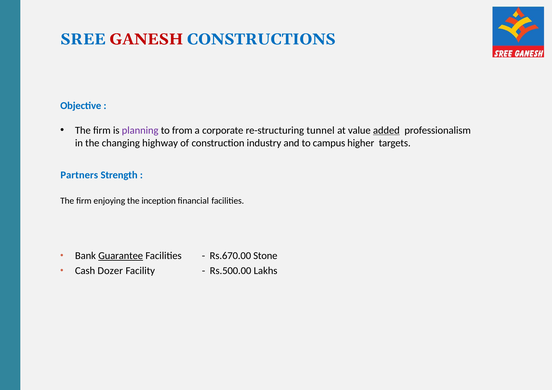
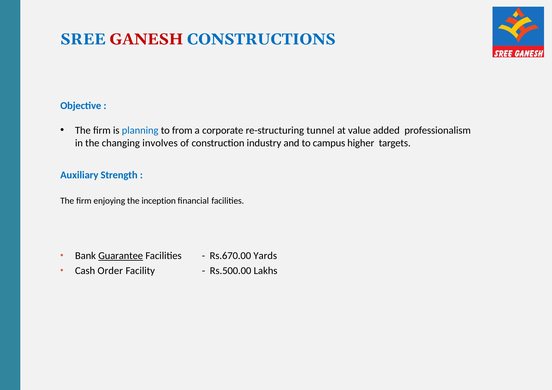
planning colour: purple -> blue (140, 130)
added underline: present -> none (386, 130)
highway: highway -> involves (160, 143)
Partners: Partners -> Auxiliary (79, 175)
Stone: Stone -> Yards (265, 256)
Dozer: Dozer -> Order (110, 271)
